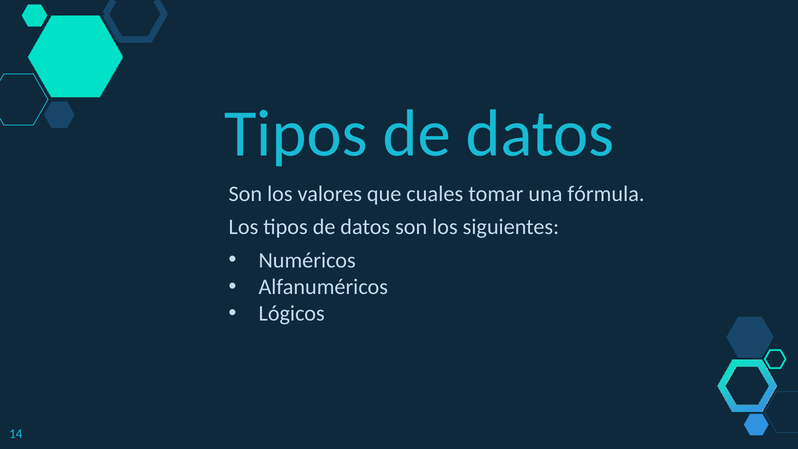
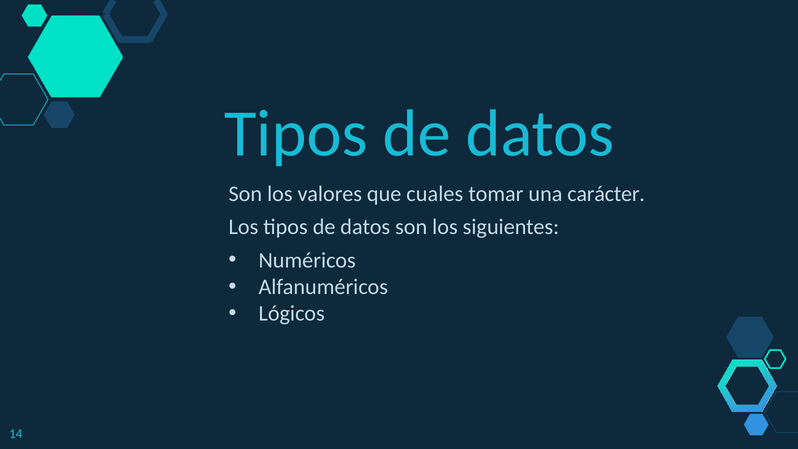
fórmula: fórmula -> carácter (606, 194)
